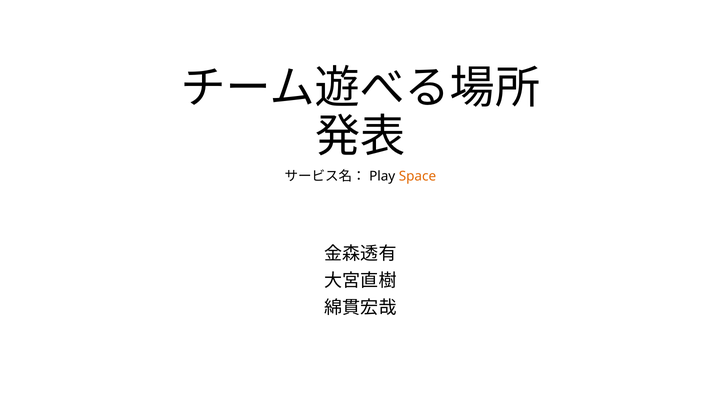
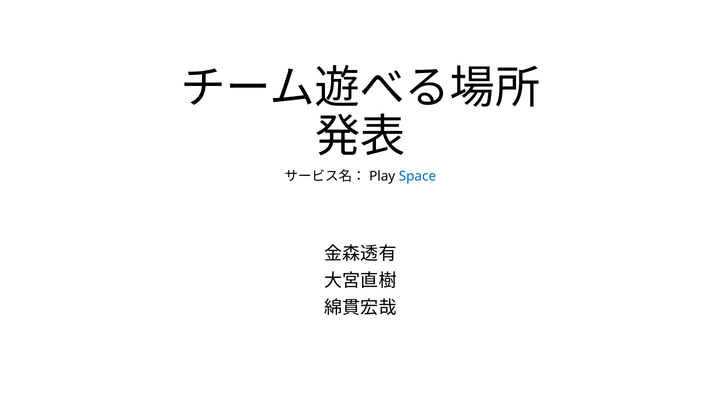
Space colour: orange -> blue (417, 176)
